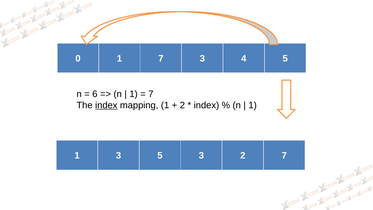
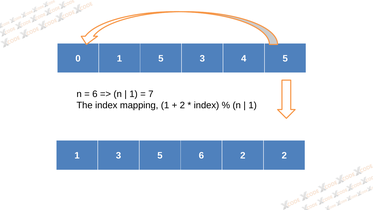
1 7: 7 -> 5 (161, 58)
index underline: present -> none (106, 105)
5 3: 3 -> 6 (201, 155)
2 7: 7 -> 2 (284, 155)
